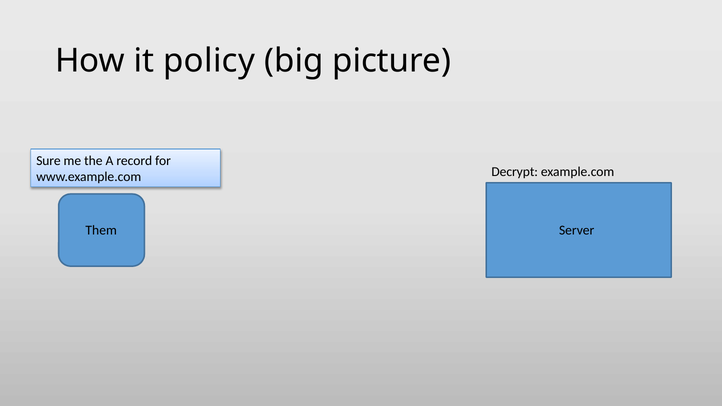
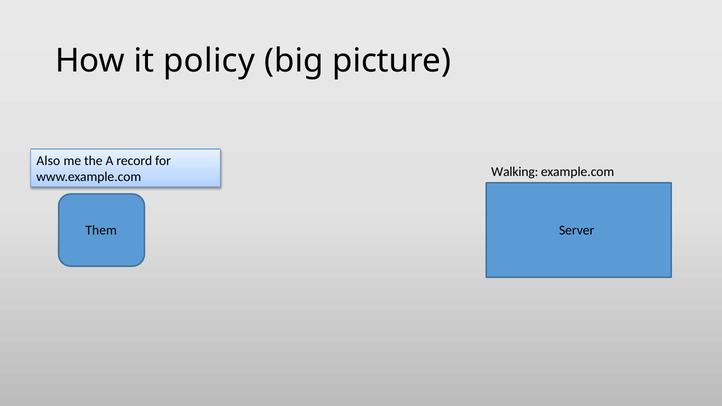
Sure: Sure -> Also (48, 161)
Decrypt: Decrypt -> Walking (515, 172)
